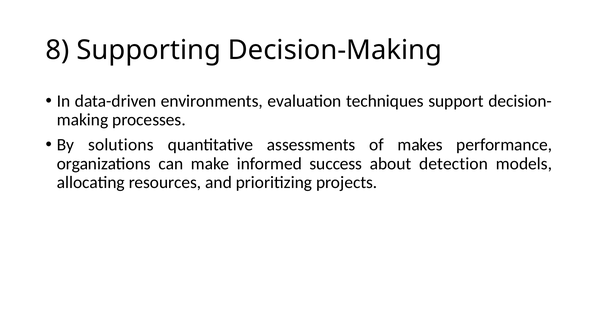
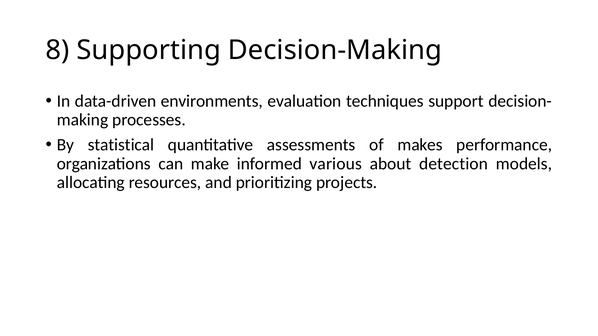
solutions: solutions -> statistical (121, 145)
success: success -> various (336, 164)
